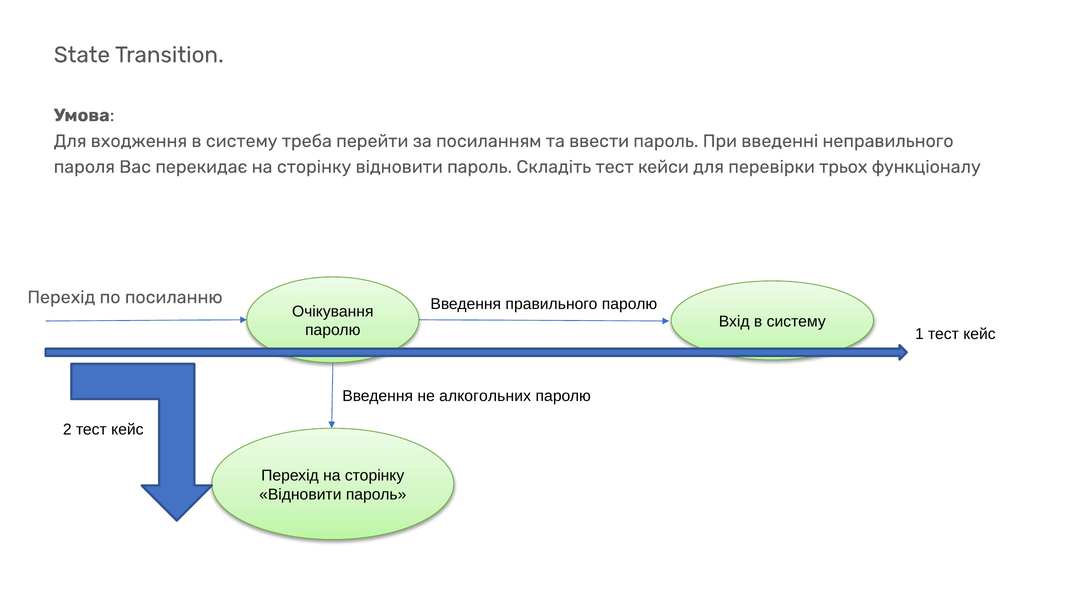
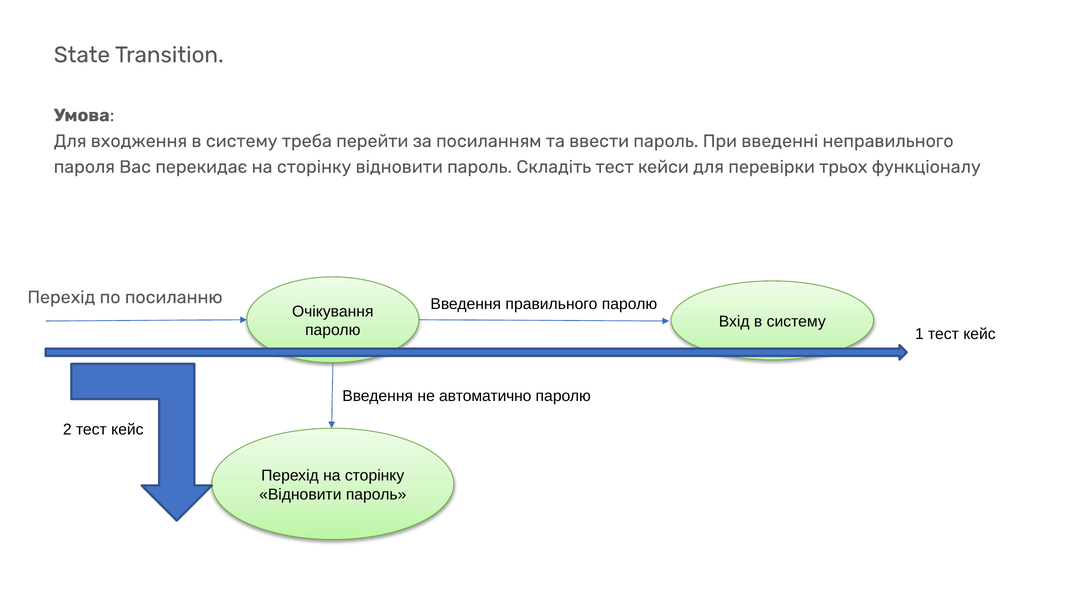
алкогольних: алкогольних -> автоматично (485, 396)
